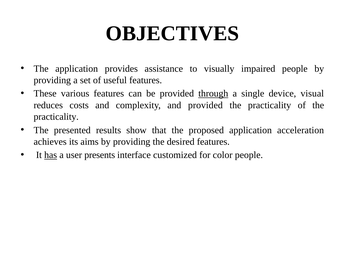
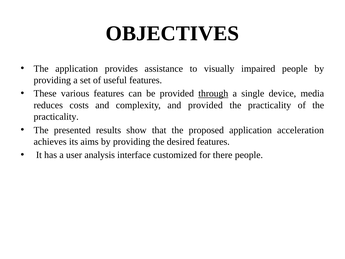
visual: visual -> media (312, 93)
has underline: present -> none (51, 155)
presents: presents -> analysis (100, 155)
color: color -> there (223, 155)
